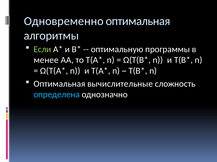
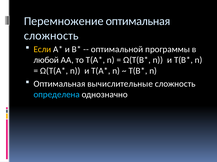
Одновременно: Одновременно -> Перемножение (64, 21)
алгоритмы: алгоритмы -> сложность (51, 36)
Если colour: light green -> yellow (42, 49)
оптимальную: оптимальную -> оптимальной (117, 49)
менее: менее -> любой (46, 60)
